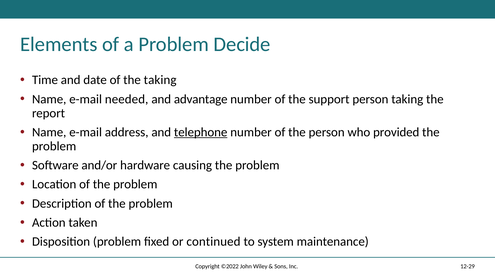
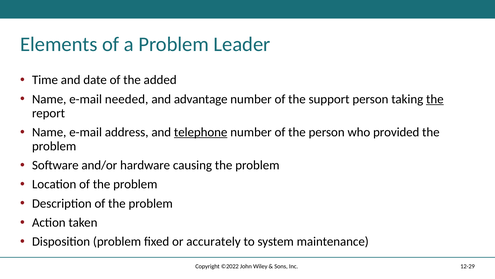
Decide: Decide -> Leader (242, 44)
the taking: taking -> added (160, 80)
the underline: none -> present (435, 99)
continued: continued -> accurately (214, 241)
